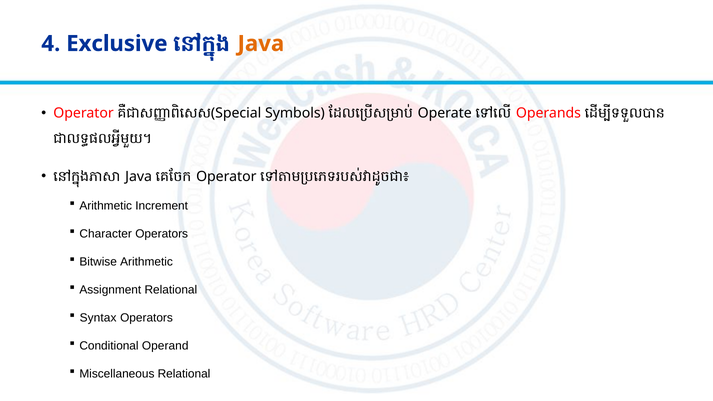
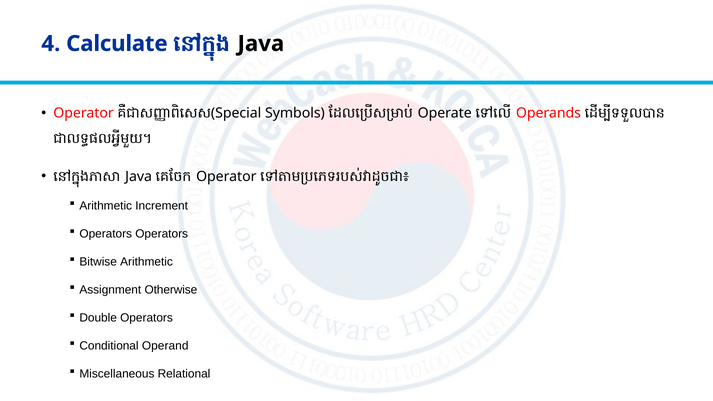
Exclusive: Exclusive -> Calculate (117, 44)
Java colour: orange -> black (261, 44)
Character: Character -> Operators (106, 234)
Assignment Relational: Relational -> Otherwise (171, 290)
Syntax: Syntax -> Double (98, 318)
